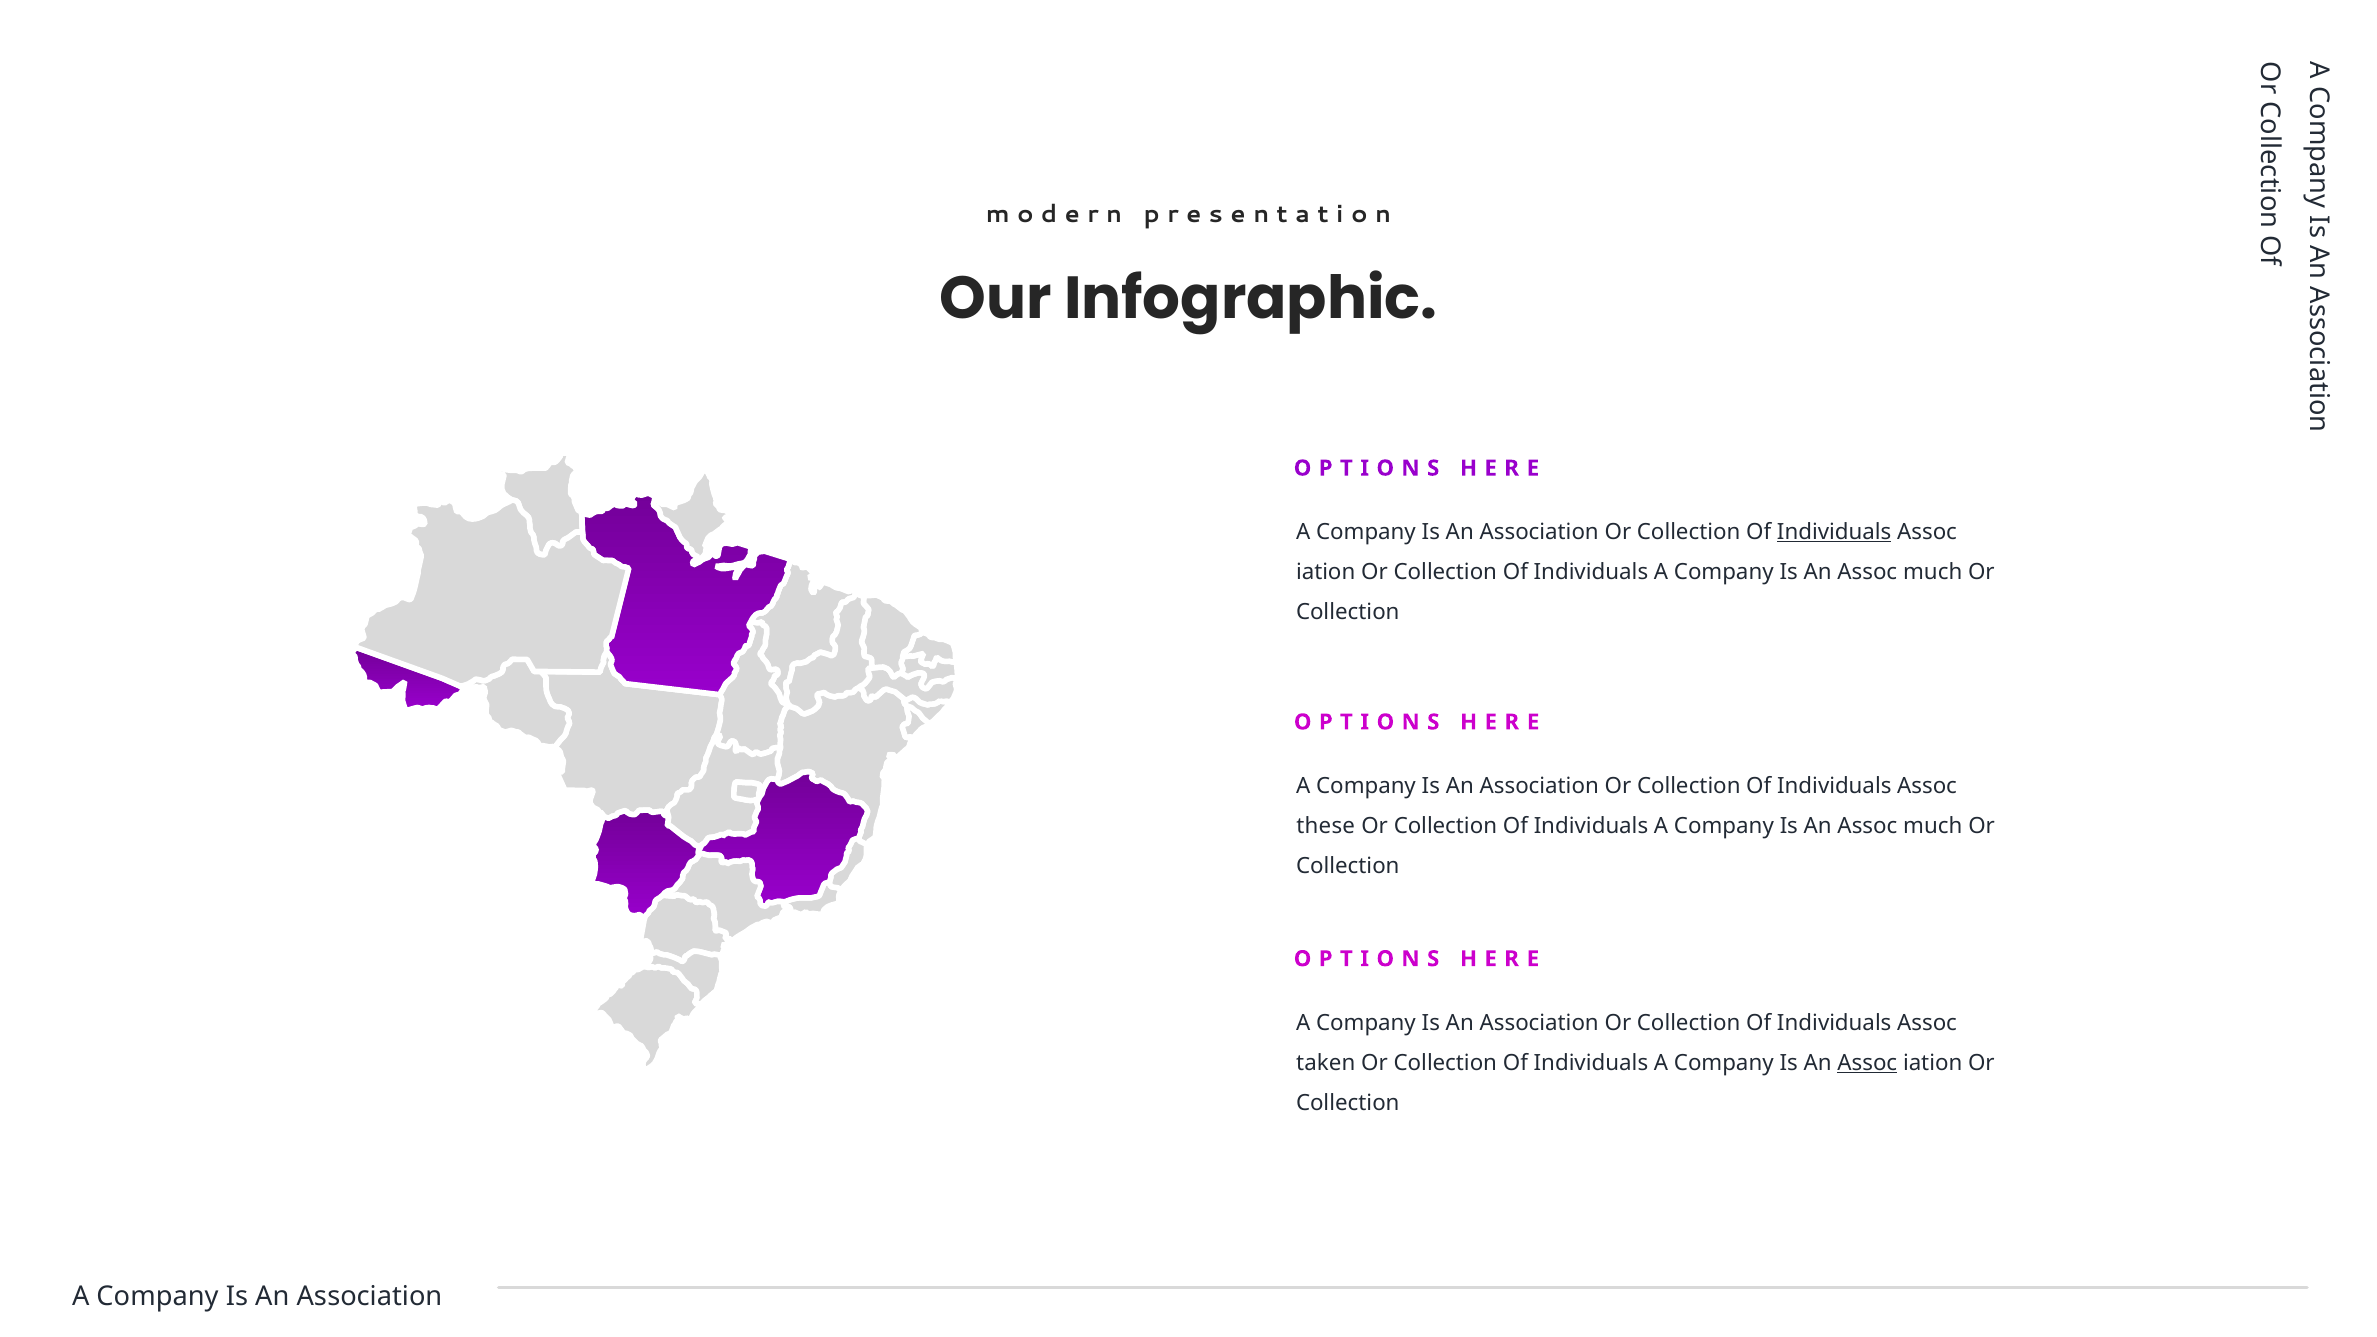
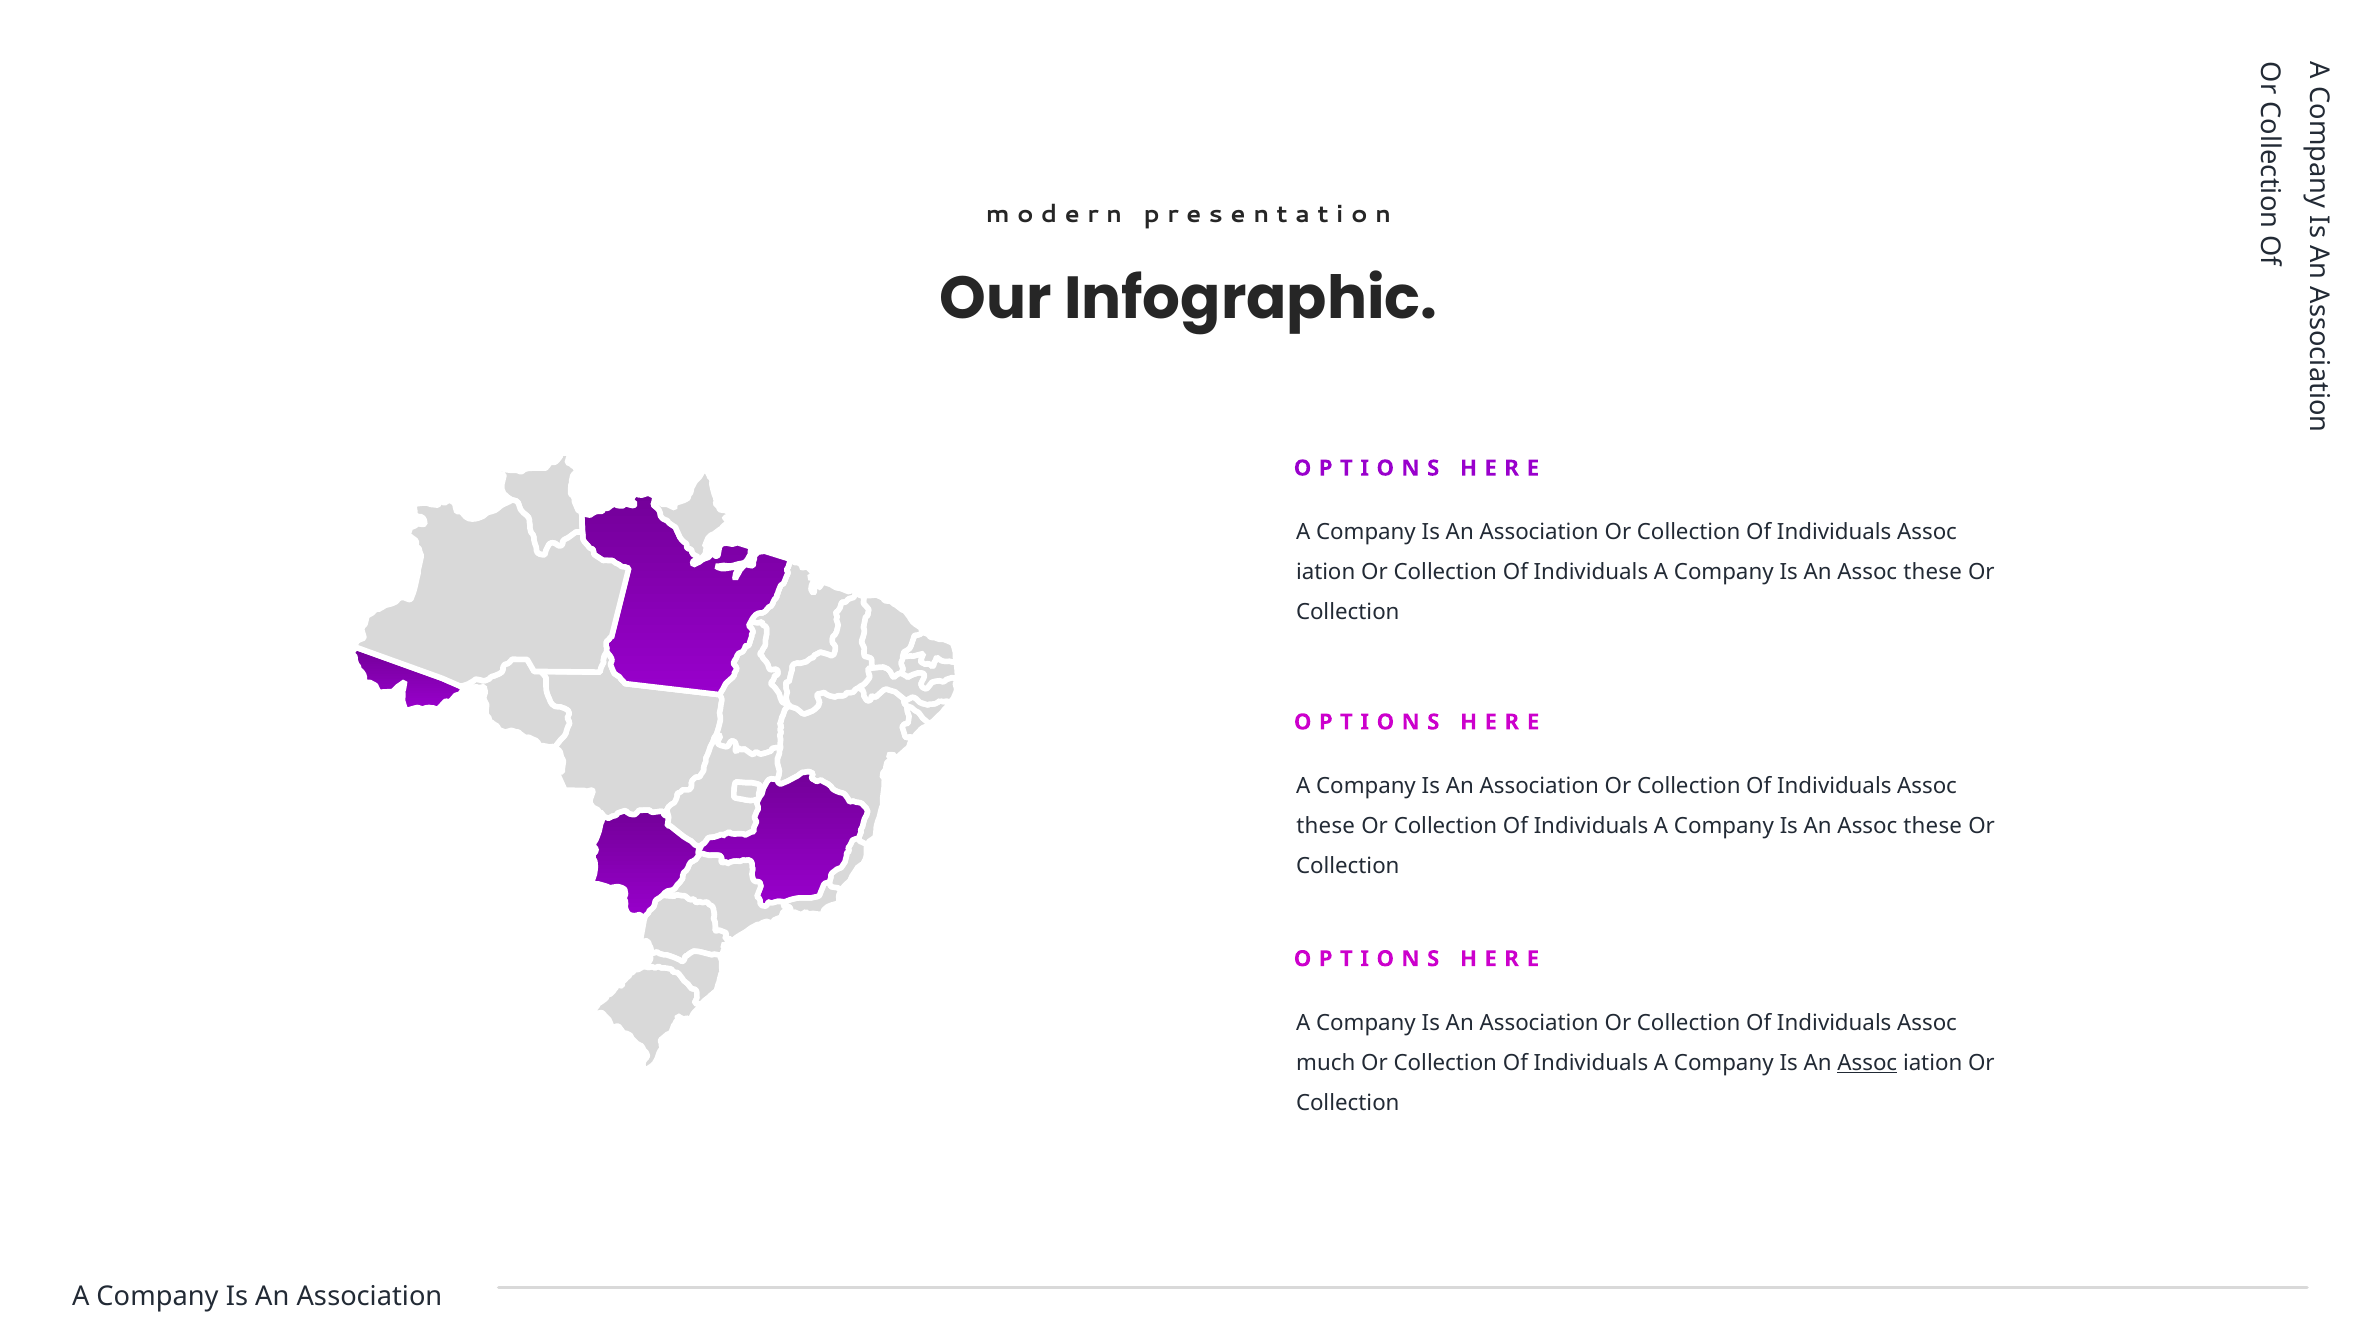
Individuals underline: present -> none (1834, 532)
much: much -> these (1933, 572)
much: much -> these (1933, 826)
taken: taken -> much (1326, 1063)
